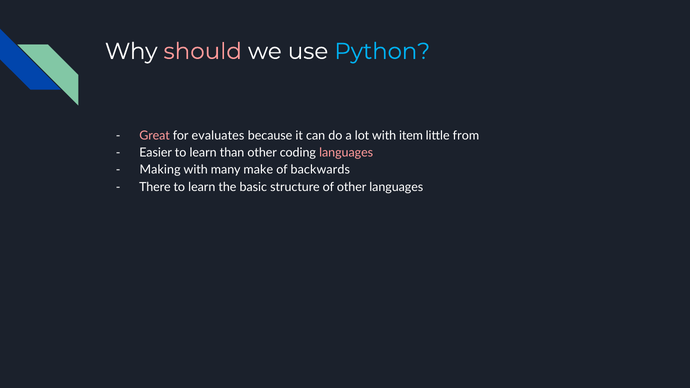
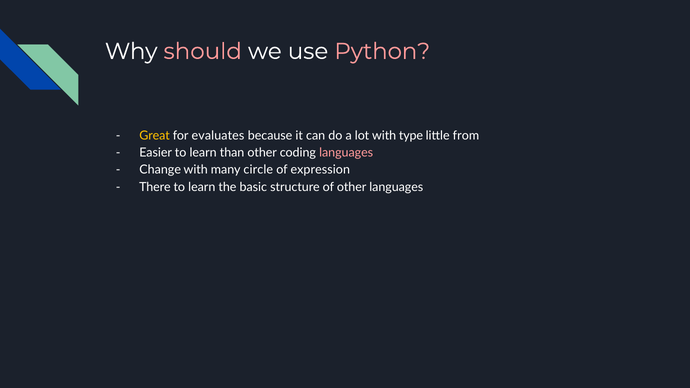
Python colour: light blue -> pink (382, 51)
Great colour: pink -> yellow (155, 136)
item: item -> type (411, 136)
Making: Making -> Change (160, 170)
make: make -> circle (258, 170)
backwards: backwards -> expression (320, 170)
